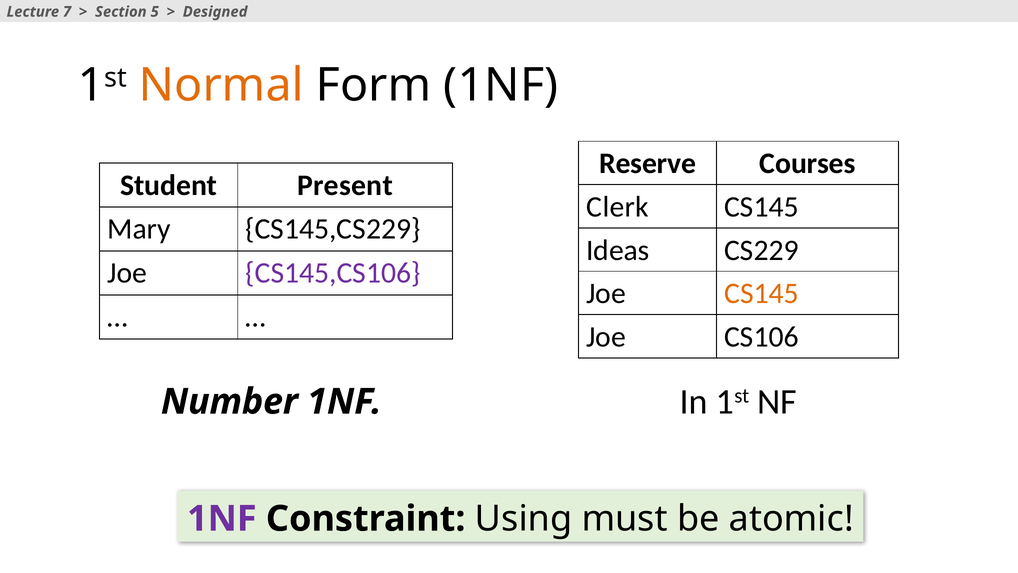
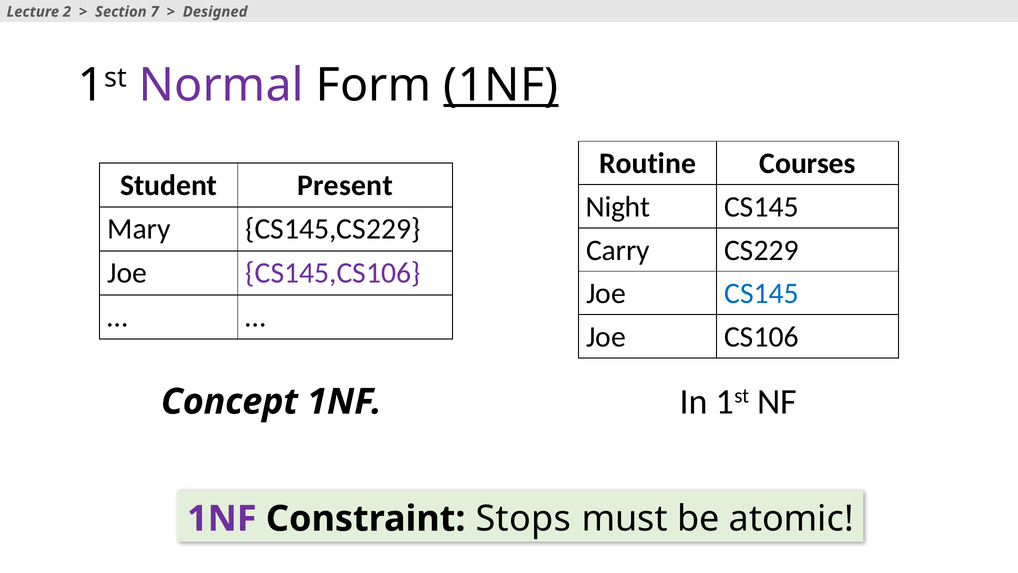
7: 7 -> 2 (67, 12)
5: 5 -> 7 (155, 12)
Normal colour: orange -> purple (221, 86)
1NF underline: none -> present (501, 86)
Reserve: Reserve -> Routine (648, 163)
Clerk: Clerk -> Night (618, 207)
Ideas: Ideas -> Carry (618, 250)
CS145 colour: orange -> blue (761, 293)
Number: Number -> Concept (229, 401)
Using: Using -> Stops (523, 518)
